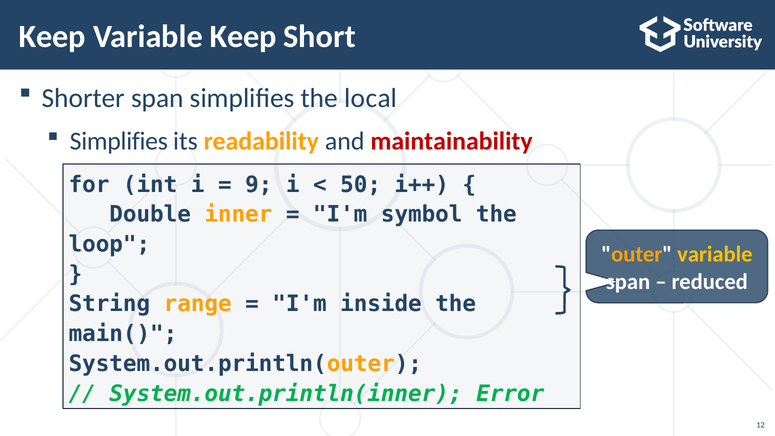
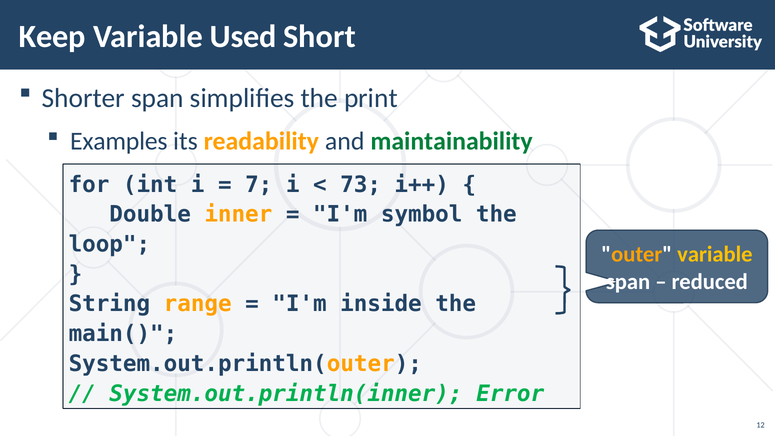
Variable Keep: Keep -> Used (243, 37)
local: local -> print (371, 98)
Simplifies: Simplifies -> Examples (119, 141)
maintainability colour: red -> green (452, 141)
9: 9 -> 7 (259, 185)
50: 50 -> 73 (361, 185)
